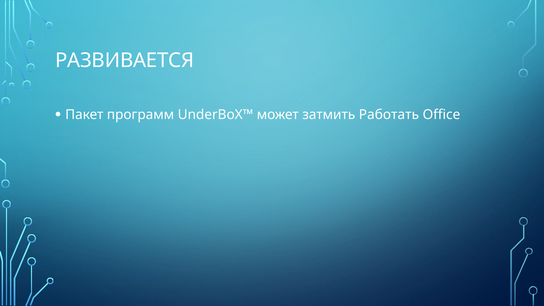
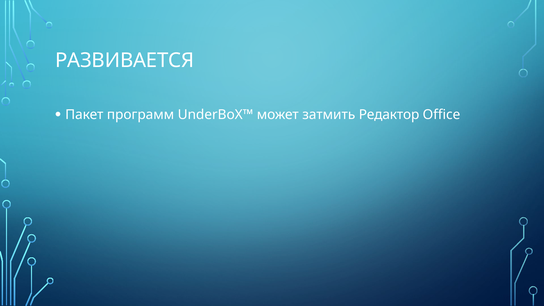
Работать: Работать -> Редактор (389, 115)
